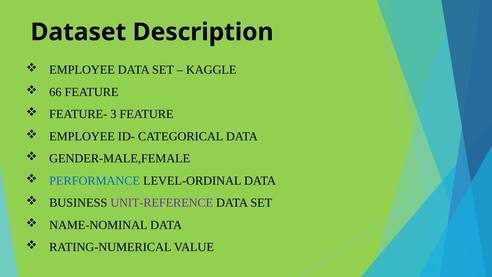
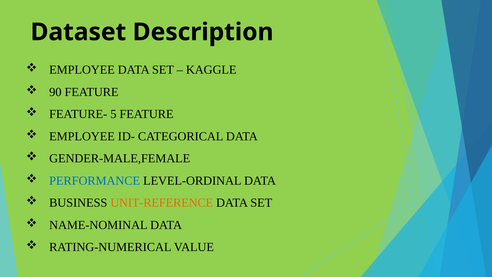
66: 66 -> 90 (55, 92)
3: 3 -> 5 (113, 114)
UNIT-REFERENCE colour: purple -> orange (162, 203)
